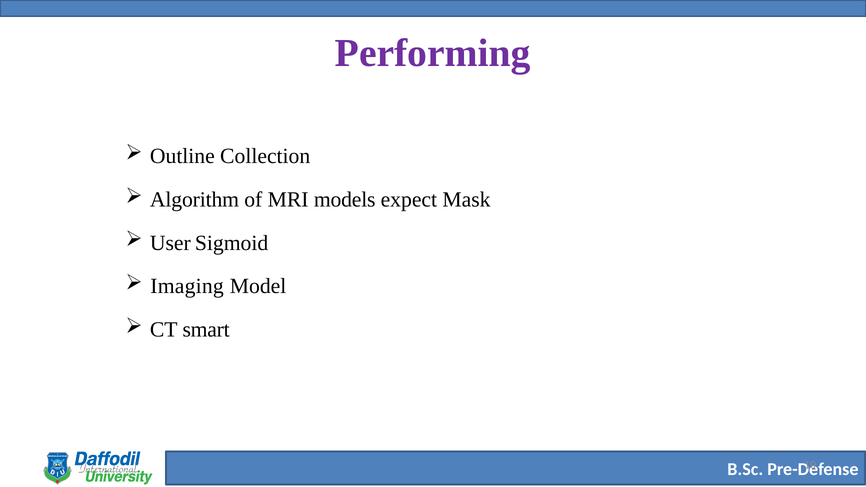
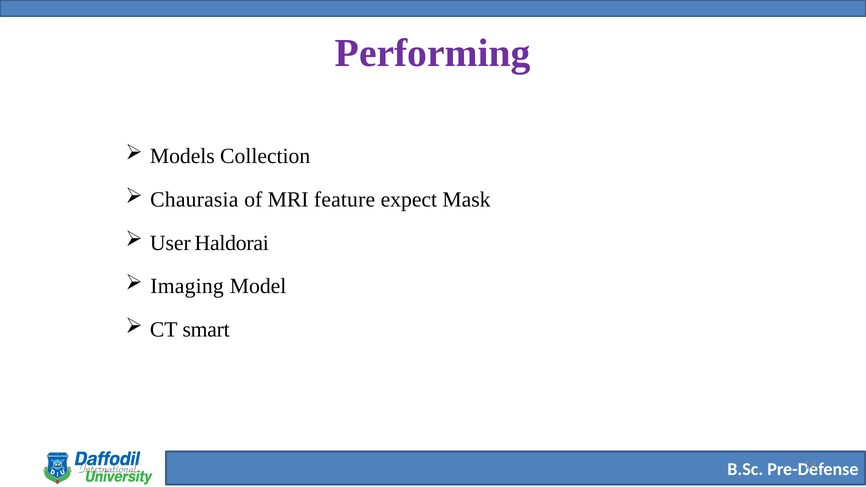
Outline: Outline -> Models (182, 156)
Algorithm: Algorithm -> Chaurasia (194, 200)
models: models -> feature (345, 200)
Sigmoid: Sigmoid -> Haldorai (232, 243)
